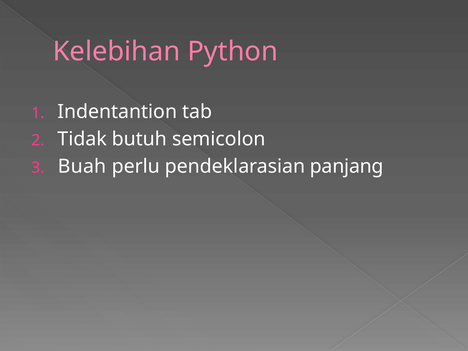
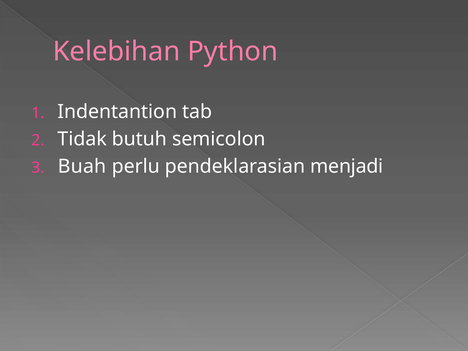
panjang: panjang -> menjadi (347, 166)
